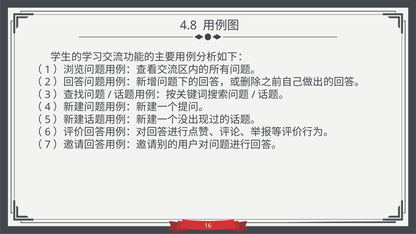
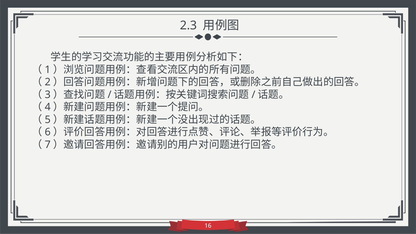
4.8: 4.8 -> 2.3 (188, 25)
